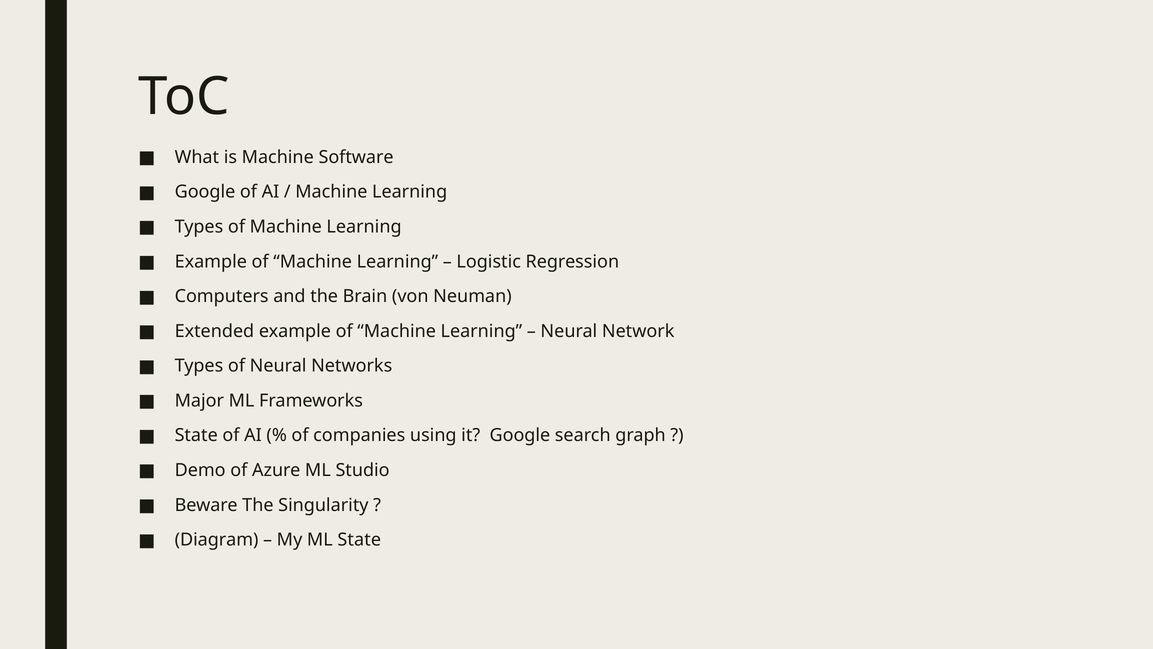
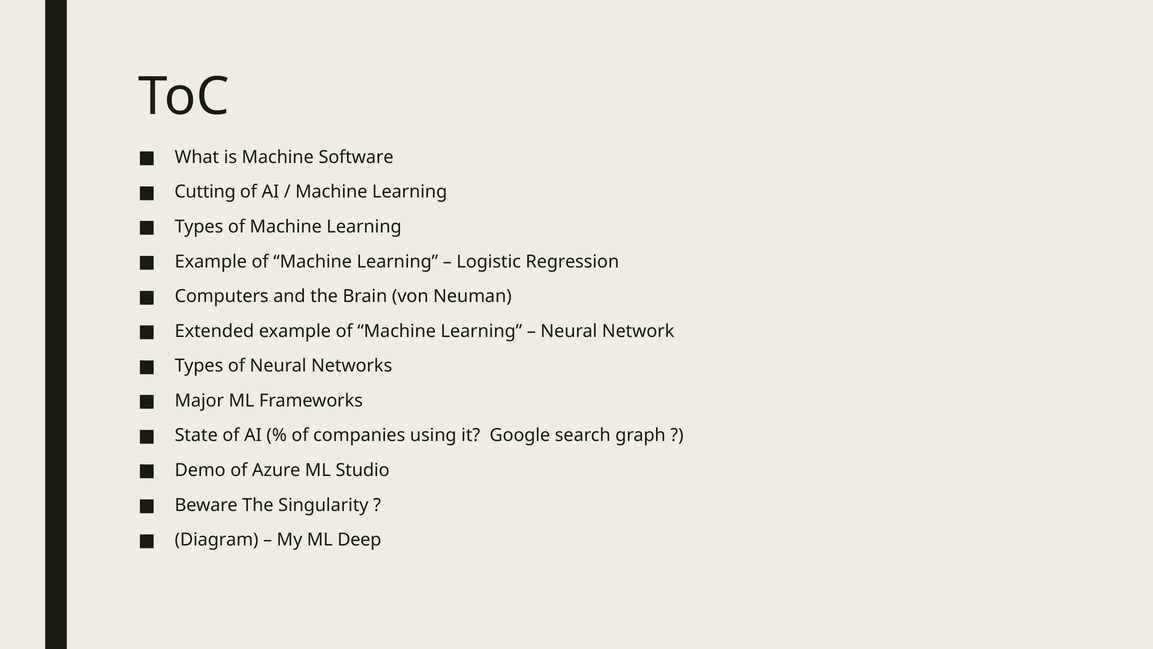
Google: Google -> Cutting (205, 192)
ML State: State -> Deep (359, 539)
